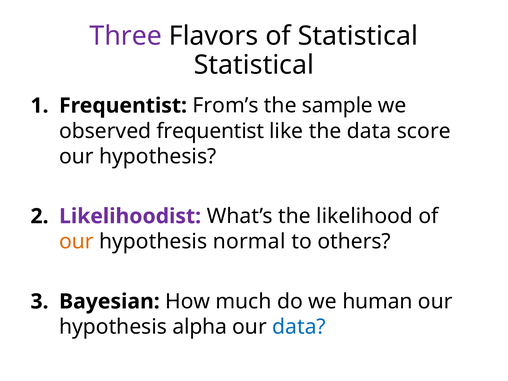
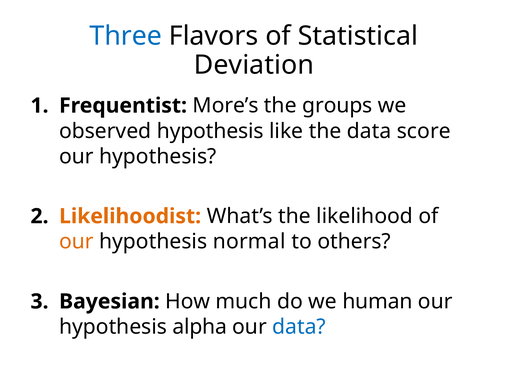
Three colour: purple -> blue (126, 36)
Statistical: Statistical -> Deviation (254, 65)
From’s: From’s -> More’s (226, 106)
sample: sample -> groups (337, 106)
observed frequentist: frequentist -> hypothesis (210, 131)
Likelihoodist colour: purple -> orange (130, 216)
